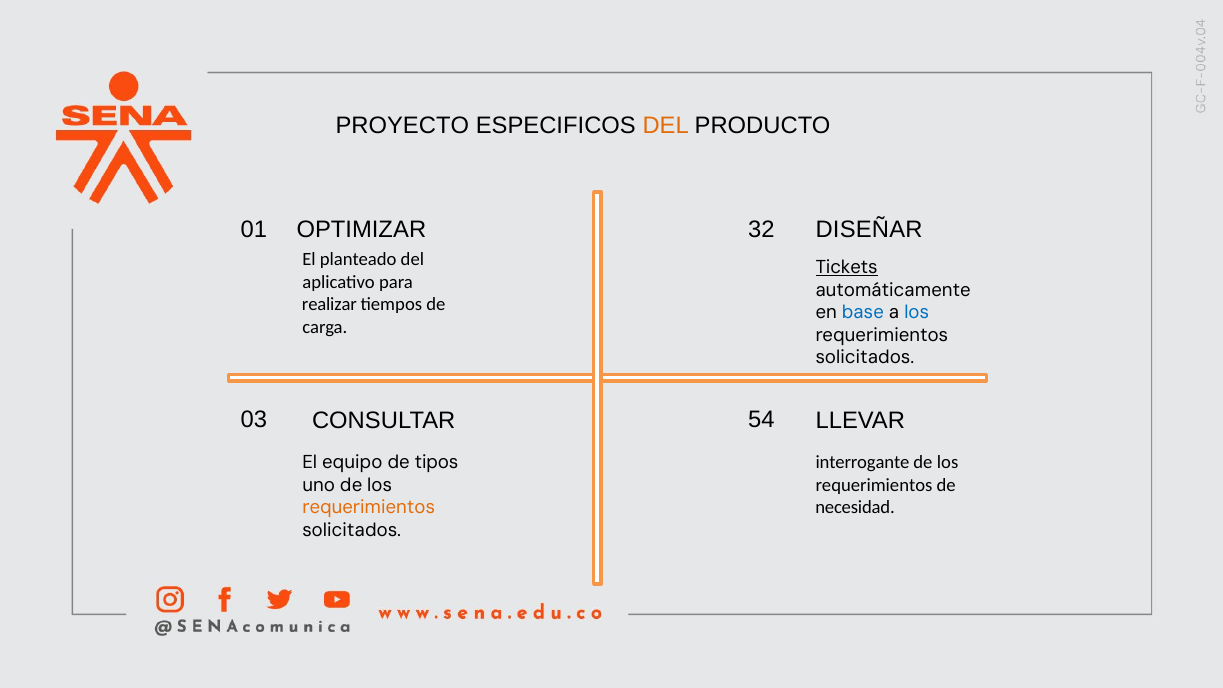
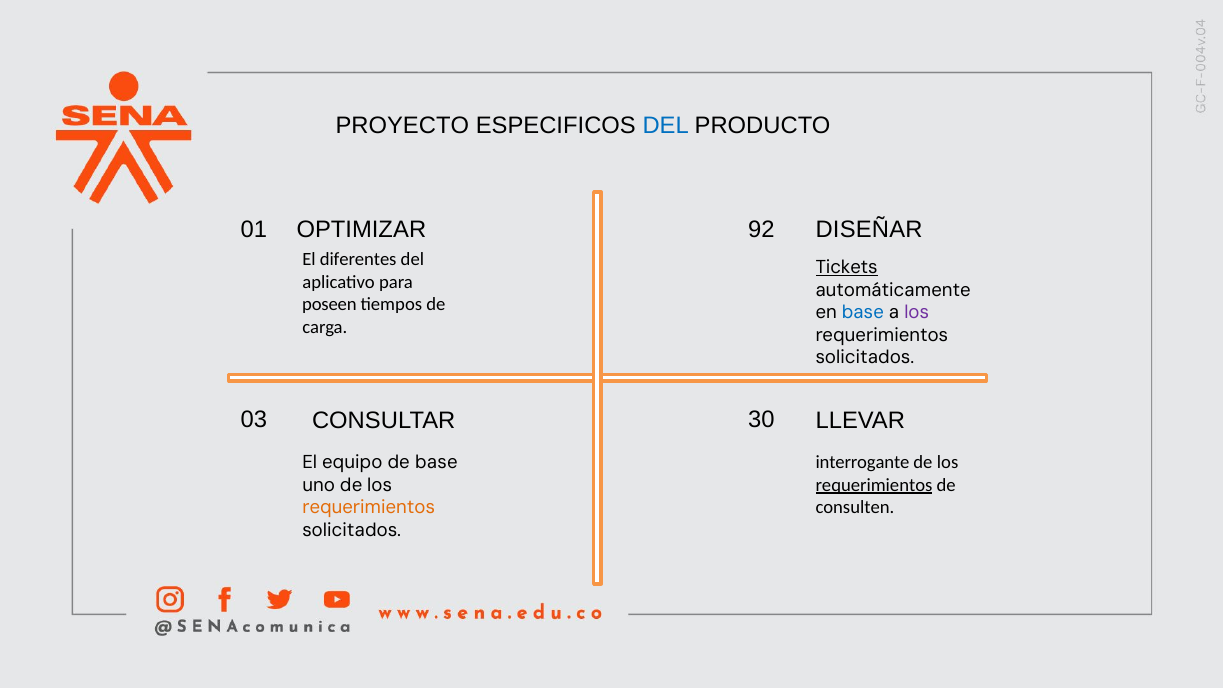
DEL colour: orange -> blue (666, 126)
32: 32 -> 92 (761, 230)
planteado: planteado -> diferentes (358, 260)
realizar: realizar -> poseen (329, 304)
los colour: blue -> purple (917, 313)
54: 54 -> 30 (761, 420)
de tipos: tipos -> base (436, 463)
requerimientos underline: none -> present (874, 485)
necesidad: necesidad -> consulten (855, 507)
